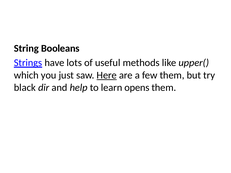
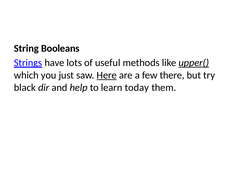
upper( underline: none -> present (194, 63)
few them: them -> there (172, 75)
opens: opens -> today (137, 88)
